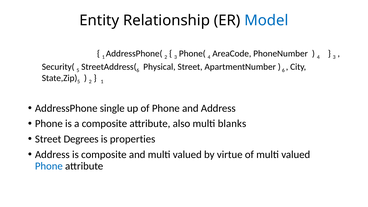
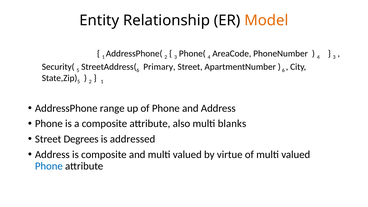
Model colour: blue -> orange (266, 20)
Physical: Physical -> Primary (159, 67)
single: single -> range (112, 108)
properties: properties -> addressed (133, 139)
